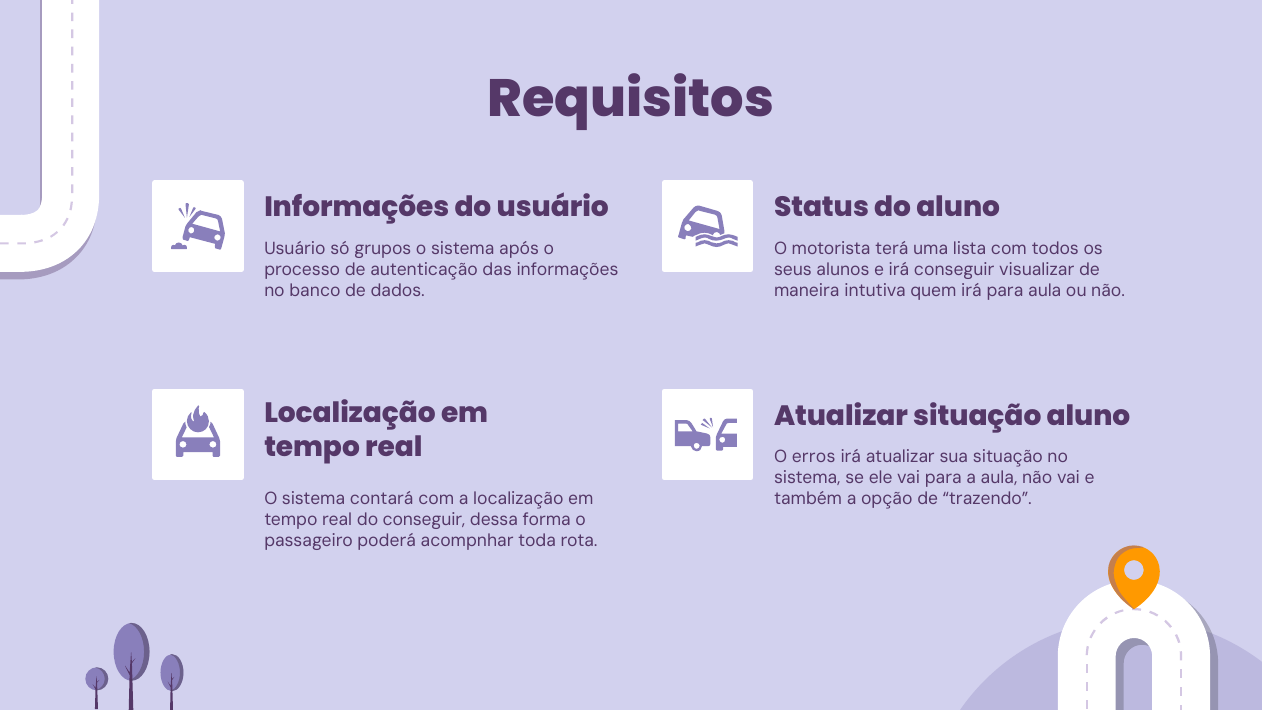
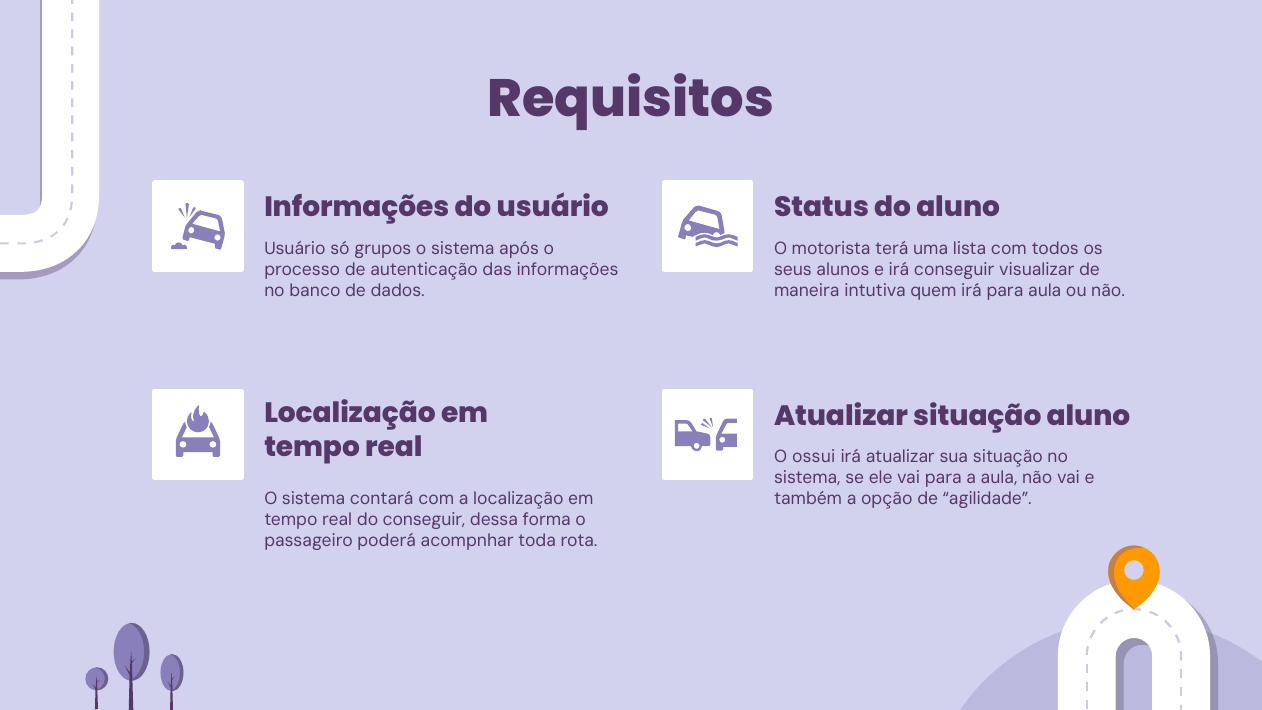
erros: erros -> ossui (814, 457)
trazendo: trazendo -> agilidade (987, 499)
